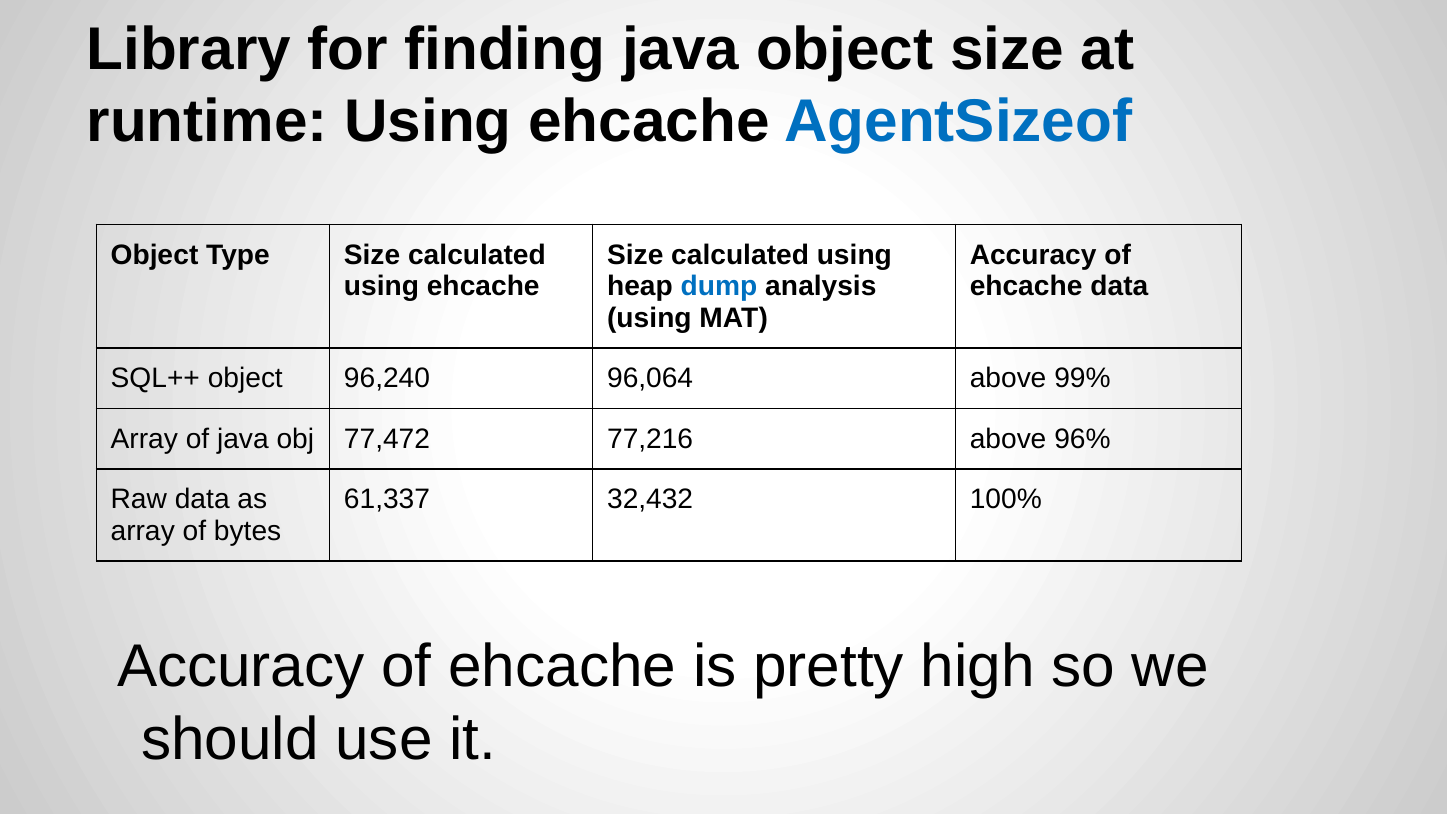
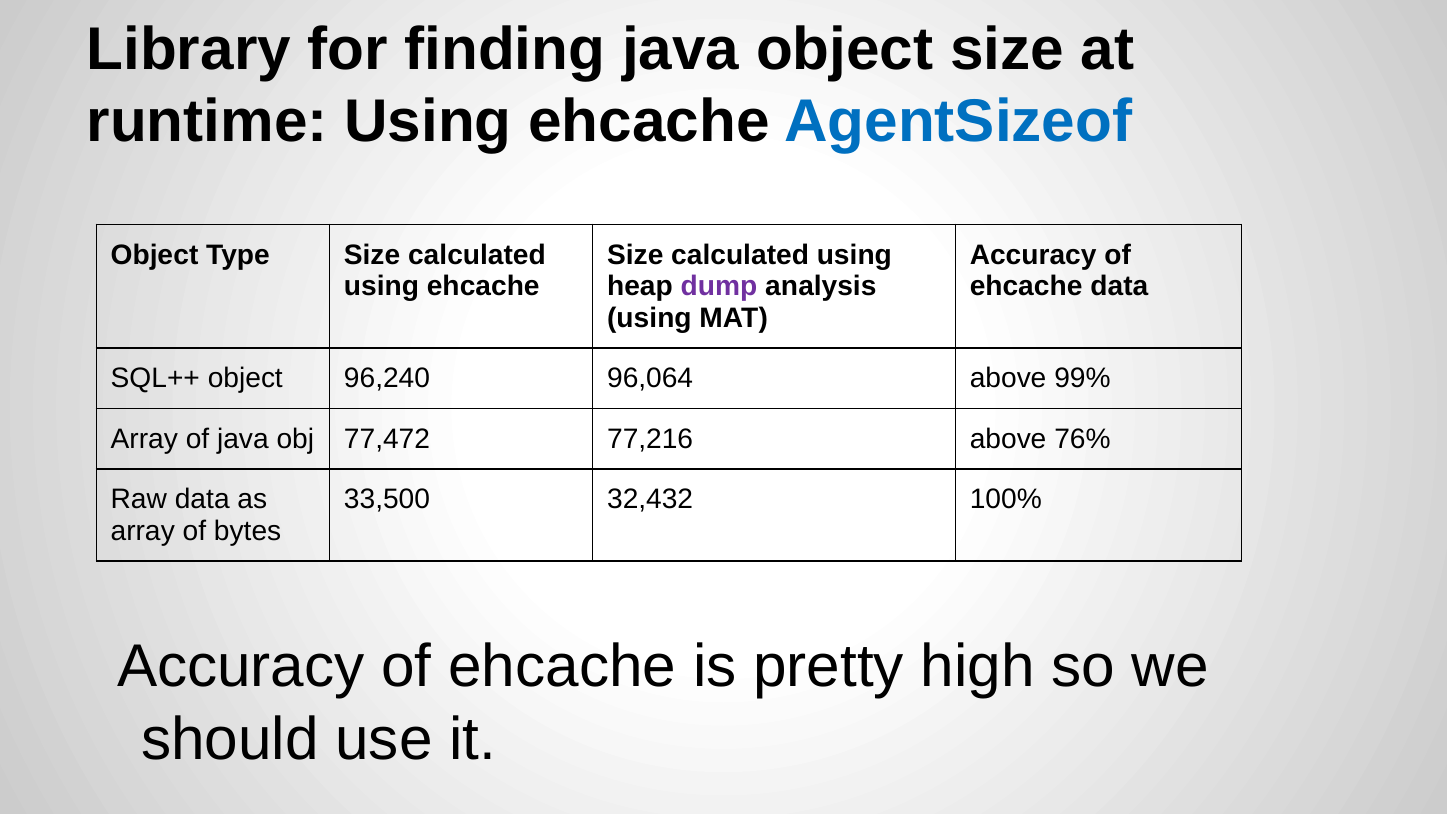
dump colour: blue -> purple (719, 287)
96%: 96% -> 76% (1082, 439)
61,337: 61,337 -> 33,500 (387, 500)
